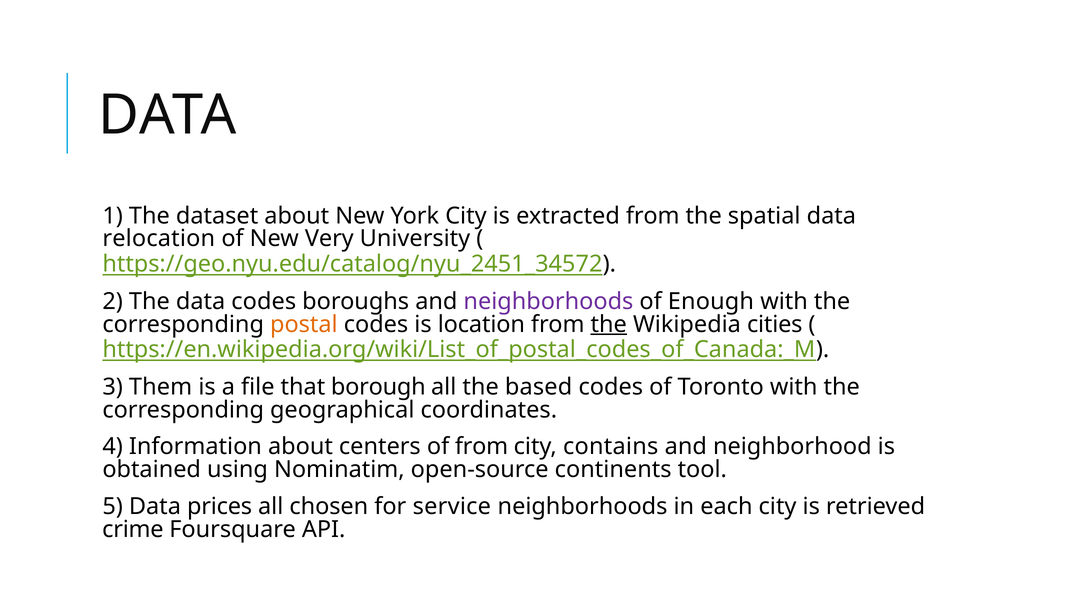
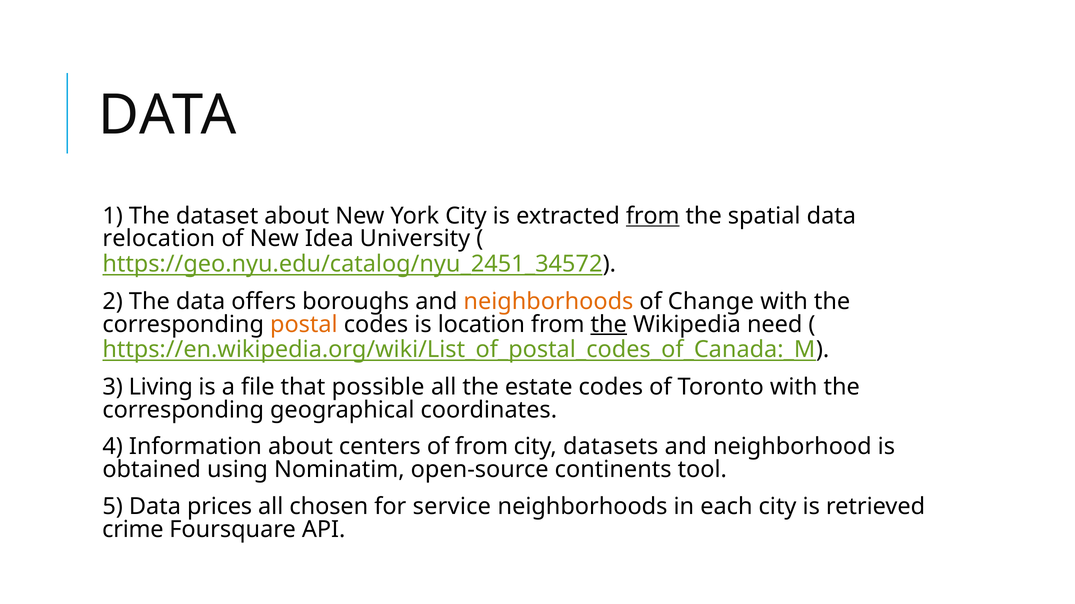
from underline: none -> present (653, 216)
Very: Very -> Idea (329, 239)
data codes: codes -> offers (264, 302)
neighborhoods colour: purple -> orange (548, 302)
Enough: Enough -> Change (711, 302)
cities: cities -> need (775, 325)
Them: Them -> Living (161, 387)
borough: borough -> possible (378, 387)
based: based -> estate (539, 387)
contains: contains -> datasets (611, 447)
